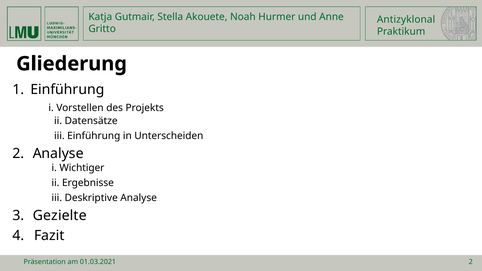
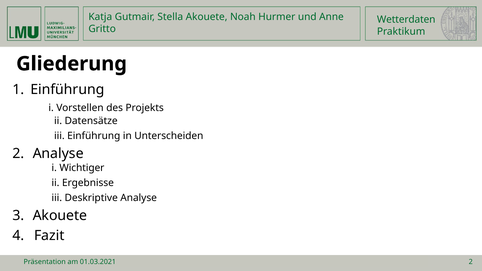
Antizyklonal: Antizyklonal -> Wetterdaten (406, 20)
Gezielte: Gezielte -> Akouete (60, 216)
